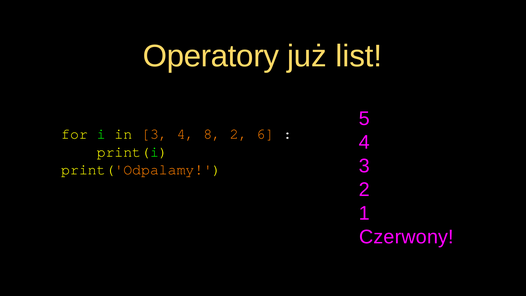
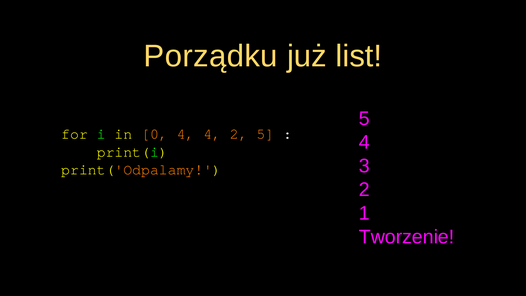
Operatory: Operatory -> Porządku (211, 56)
in 3: 3 -> 0 (155, 134)
4 8: 8 -> 4 (212, 134)
2 6: 6 -> 5 (265, 134)
Czerwony: Czerwony -> Tworzenie (407, 237)
